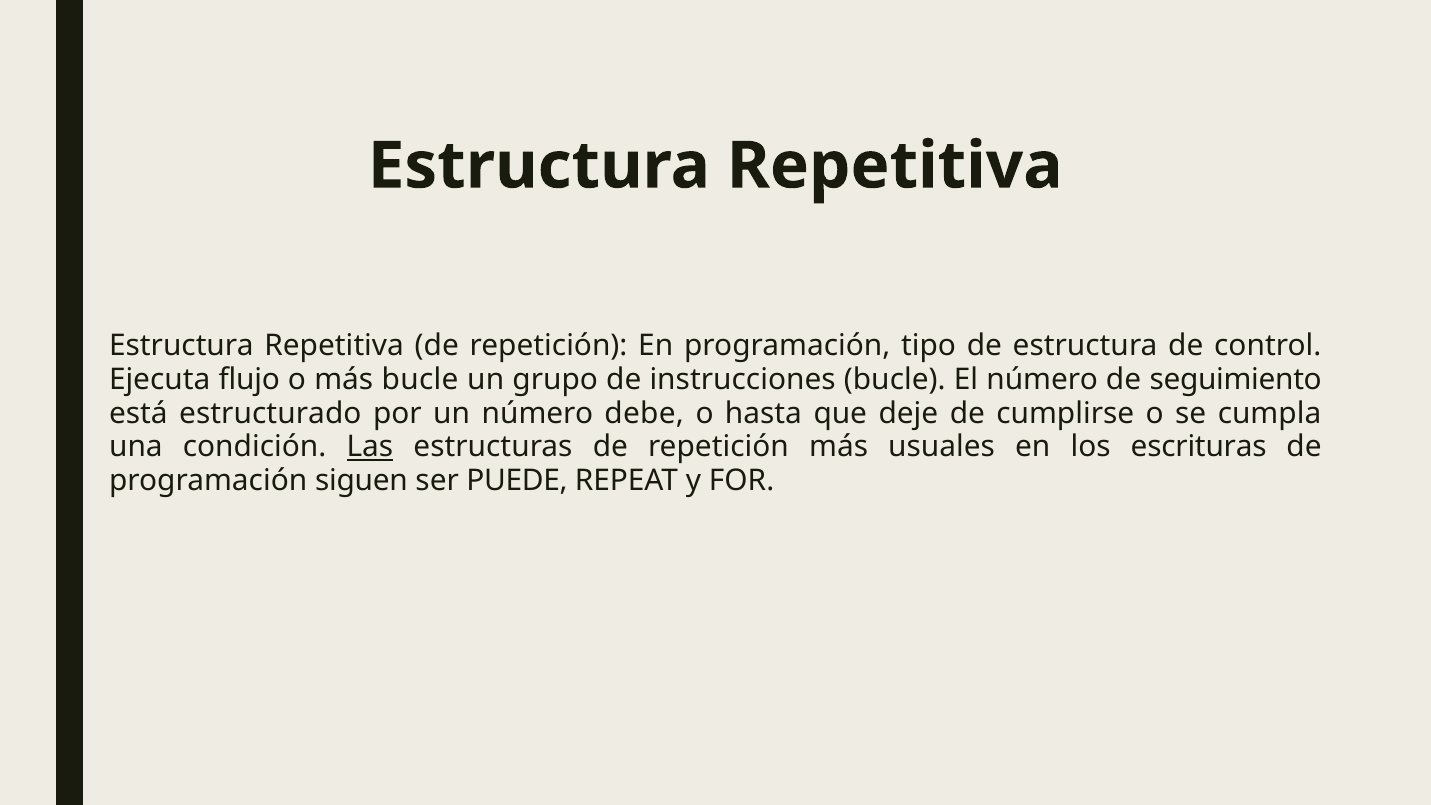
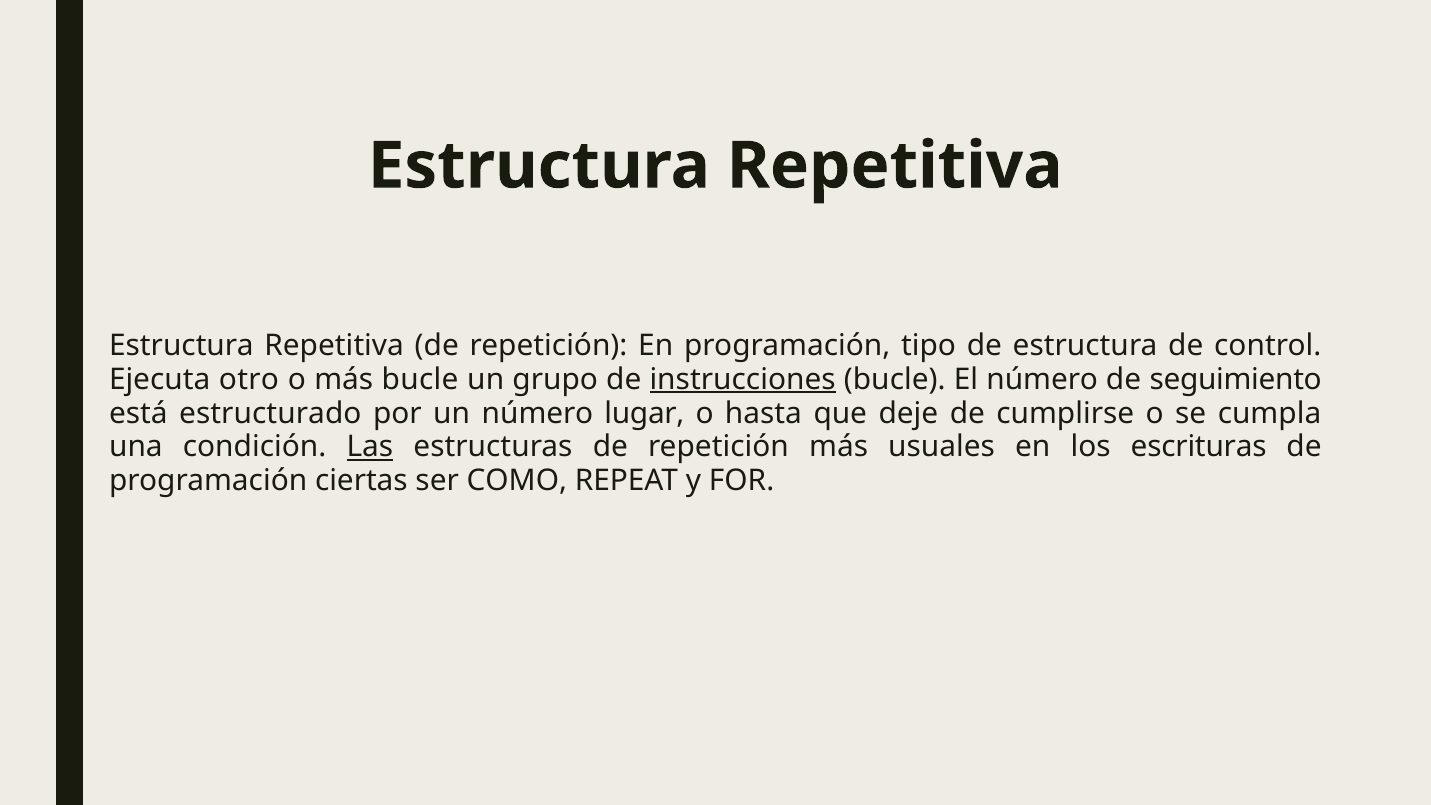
flujo: flujo -> otro (249, 380)
instrucciones underline: none -> present (743, 380)
debe: debe -> lugar (644, 413)
siguen: siguen -> ciertas (361, 481)
PUEDE: PUEDE -> COMO (517, 481)
